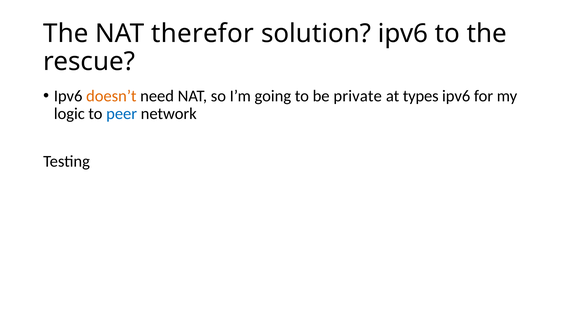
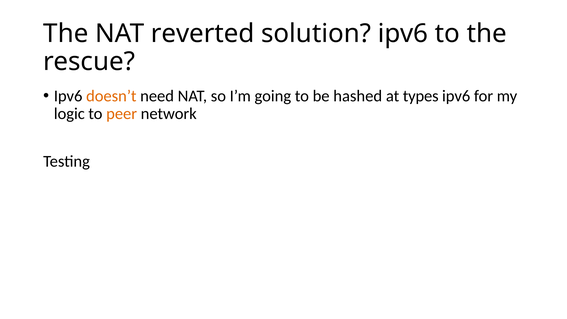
therefor: therefor -> reverted (203, 34)
private: private -> hashed (358, 96)
peer colour: blue -> orange (122, 114)
